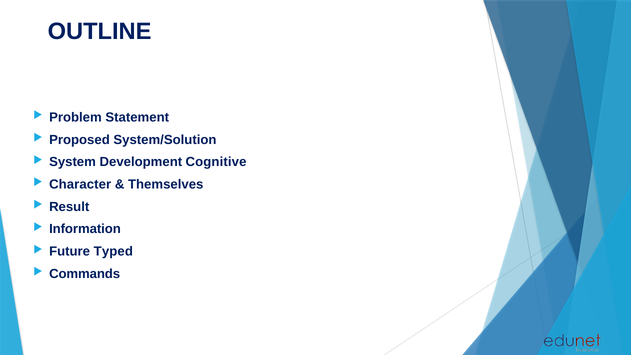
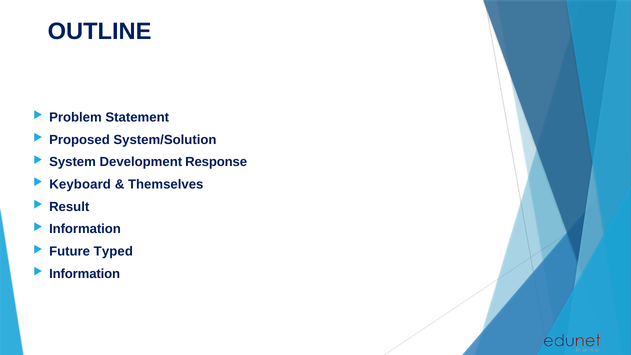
Cognitive: Cognitive -> Response (216, 162)
Character: Character -> Keyboard (80, 184)
Commands: Commands -> Information (85, 274)
